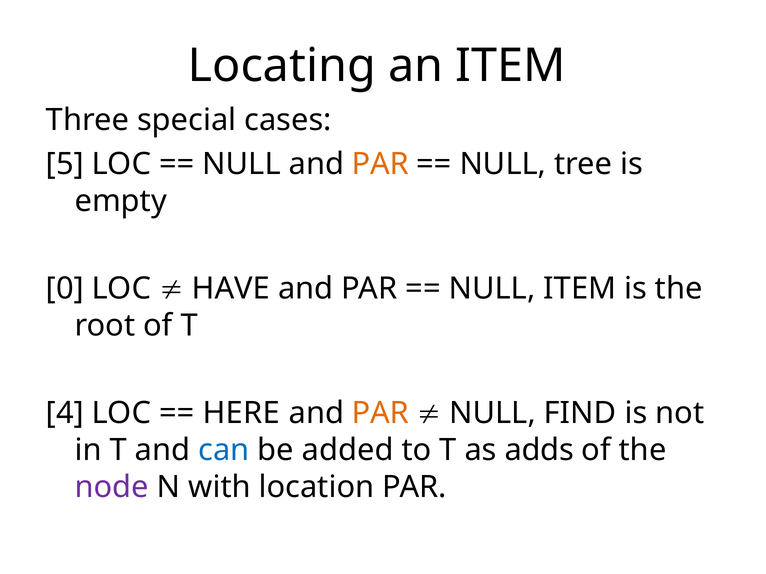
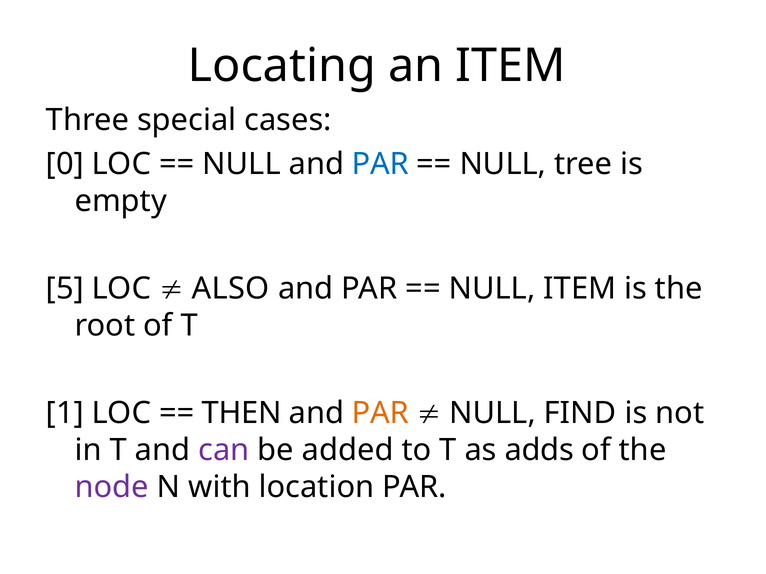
5: 5 -> 0 (65, 164)
PAR colour: orange -> blue (380, 164)
0: 0 -> 5 (65, 289)
HAVE: HAVE -> ALSO (231, 289)
4: 4 -> 1 (65, 414)
HERE: HERE -> THEN (242, 414)
can colour: blue -> purple (224, 451)
